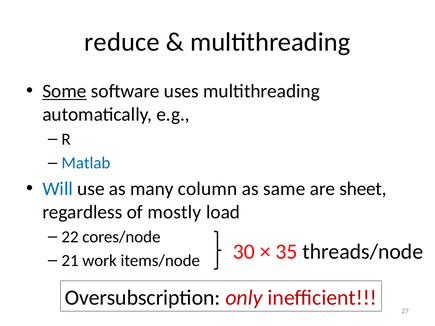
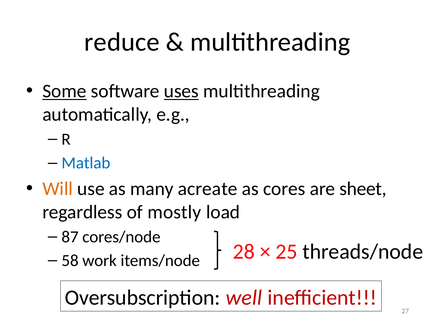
uses underline: none -> present (181, 91)
Will colour: blue -> orange (58, 189)
column: column -> acreate (208, 189)
same: same -> cores (284, 189)
22: 22 -> 87 (70, 237)
21: 21 -> 58 (70, 261)
30: 30 -> 28 (244, 252)
35: 35 -> 25 (287, 252)
only: only -> well (244, 298)
